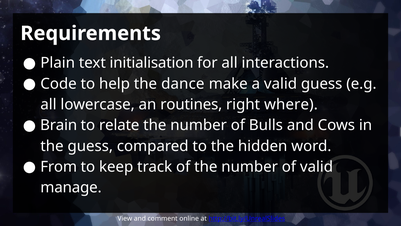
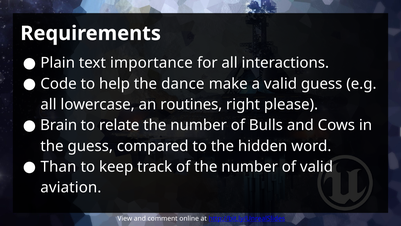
initialisation: initialisation -> importance (151, 63)
where: where -> please (291, 104)
From: From -> Than (58, 167)
manage: manage -> aviation (71, 187)
